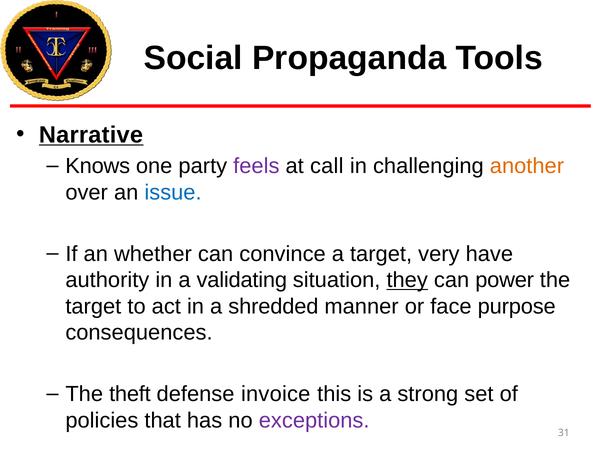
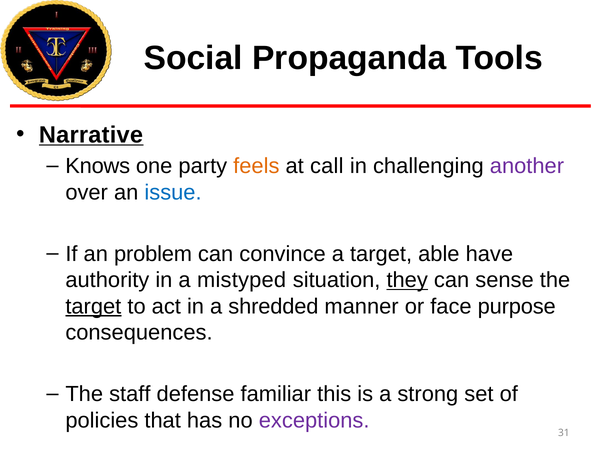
feels colour: purple -> orange (256, 166)
another colour: orange -> purple (527, 166)
whether: whether -> problem (153, 254)
very: very -> able (439, 254)
validating: validating -> mistyped (242, 280)
power: power -> sense (505, 280)
target underline: none -> present (93, 307)
theft: theft -> staff (130, 394)
invoice: invoice -> familiar (276, 394)
